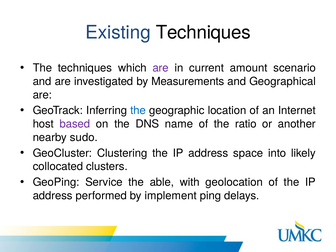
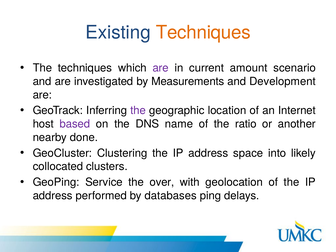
Techniques colour: black -> orange (203, 32)
Geographical: Geographical -> Development (283, 81)
the colour: blue -> purple (138, 111)
sudo: sudo -> done (84, 137)
able: able -> over (162, 182)
implement: implement -> databases (171, 196)
